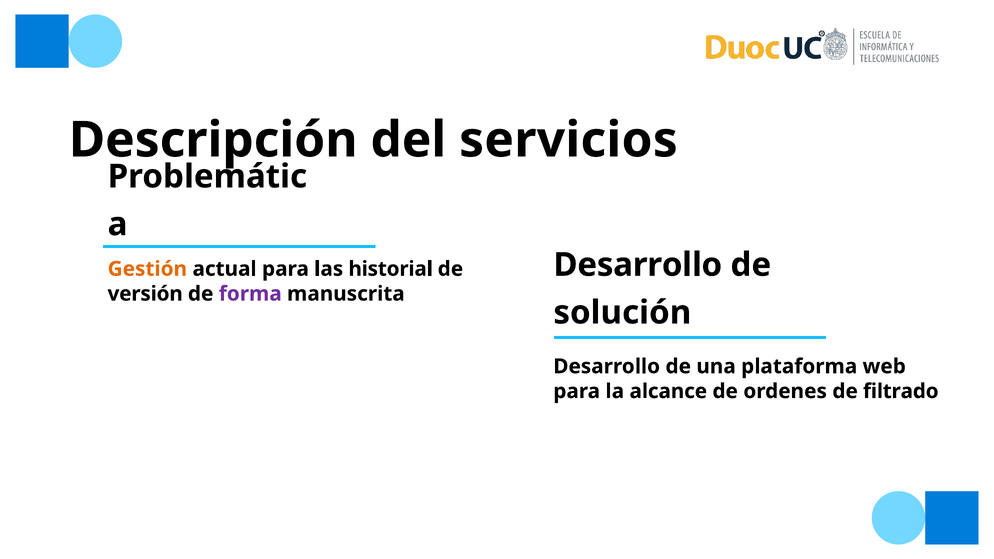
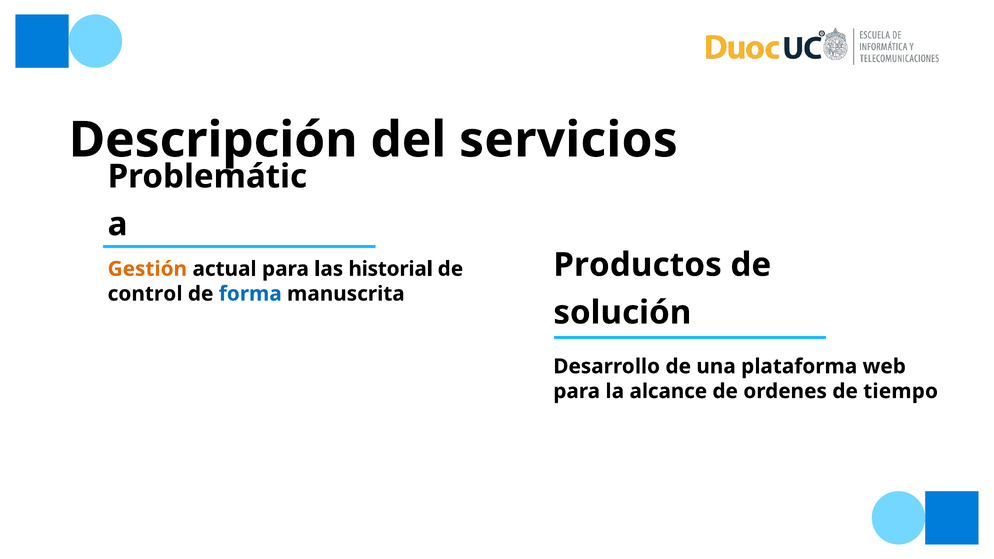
Desarrollo: Desarrollo -> Productos (638, 265)
versión: versión -> control (145, 294)
forma colour: purple -> blue (250, 294)
filtrado: filtrado -> tiempo (901, 391)
